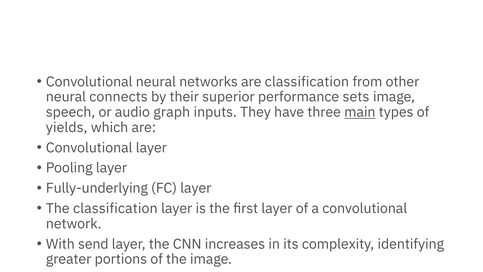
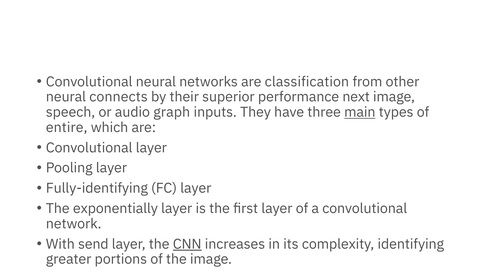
sets: sets -> next (356, 97)
yields: yields -> entire (67, 127)
Fully-underlying: Fully-underlying -> Fully-identifying (97, 188)
The classification: classification -> exponentially (115, 208)
CNN underline: none -> present (187, 244)
